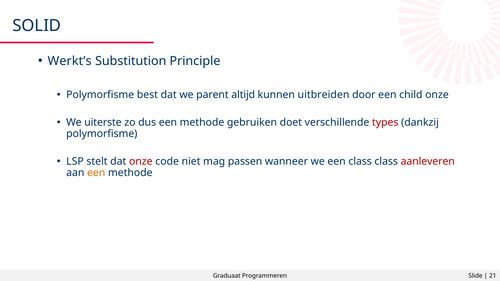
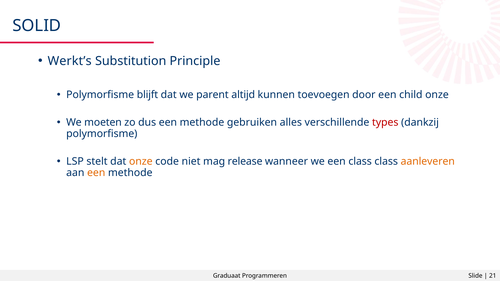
best: best -> blijft (147, 95)
uitbreiden: uitbreiden -> toevoegen (324, 95)
uiterste: uiterste -> moeten (103, 122)
doet: doet -> alles (291, 122)
onze colour: red -> orange (141, 161)
passen: passen -> release (245, 161)
aanleveren colour: red -> orange (428, 161)
